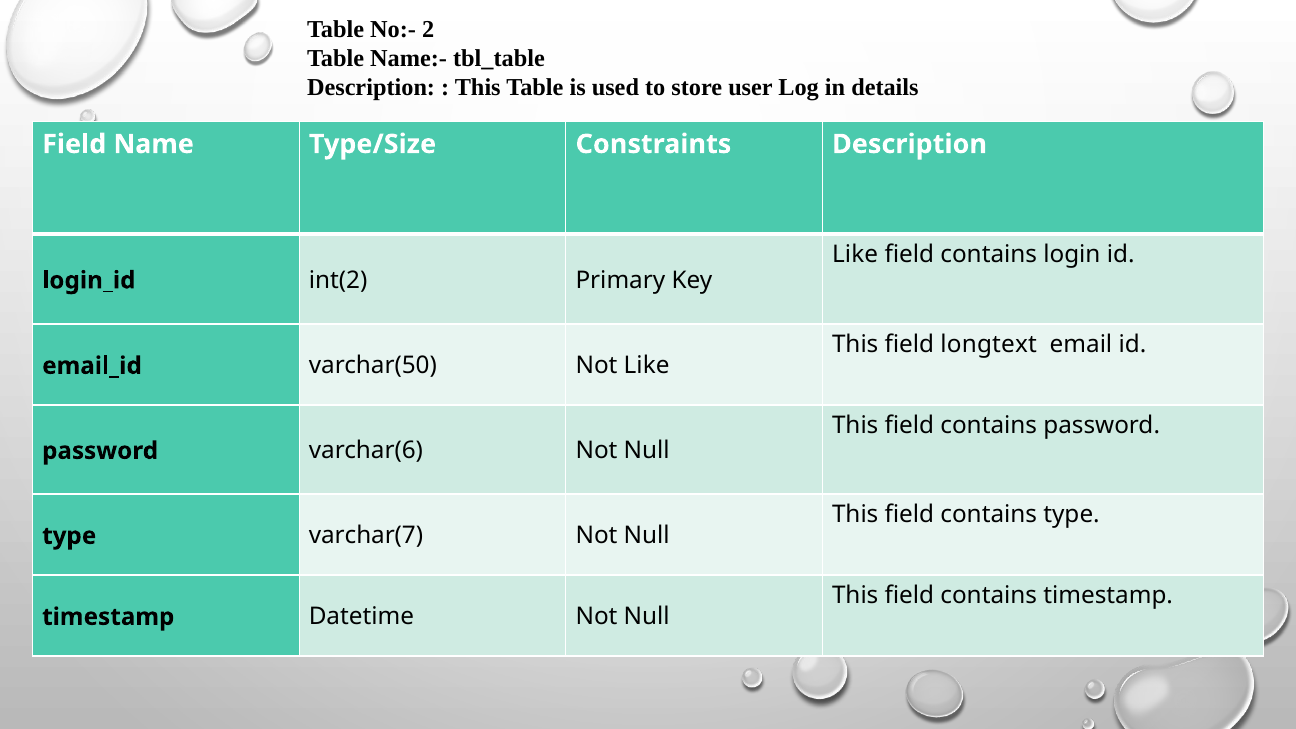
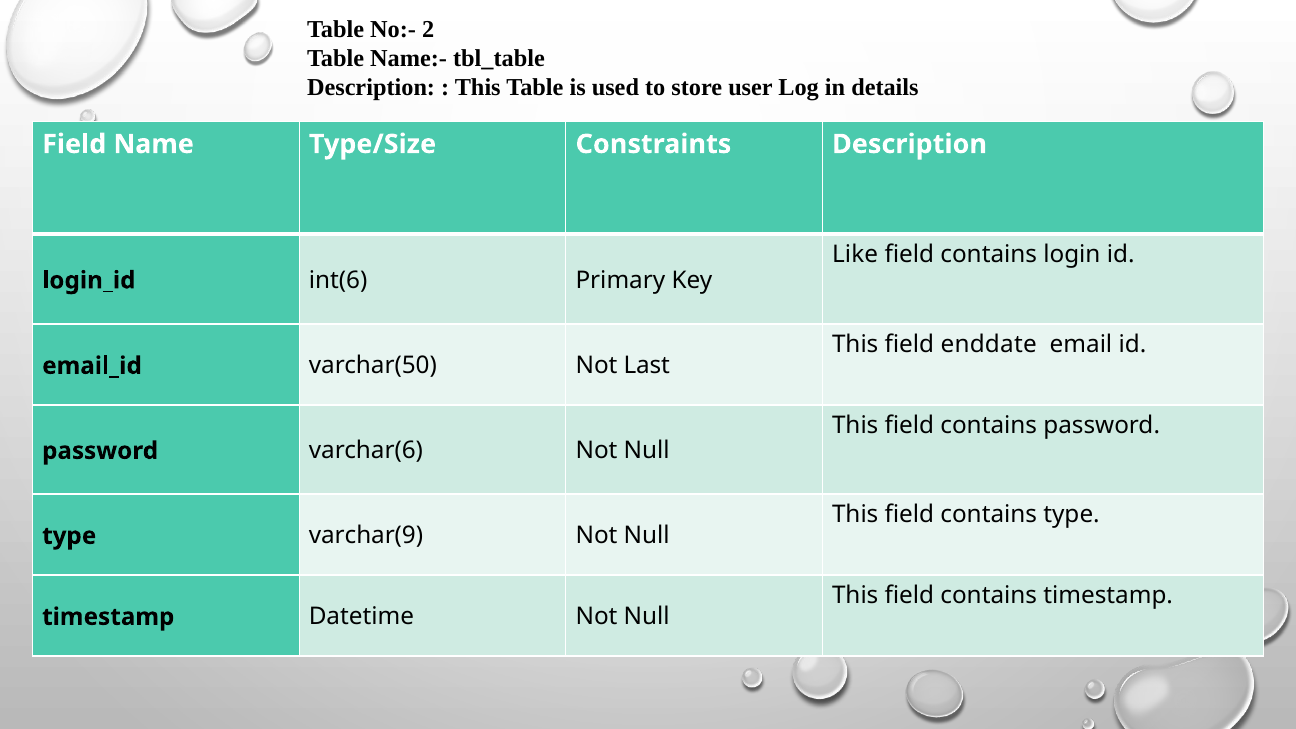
int(2: int(2 -> int(6 (338, 280)
longtext: longtext -> enddate (989, 344)
Not Like: Like -> Last (647, 366)
varchar(7: varchar(7 -> varchar(9 (366, 536)
